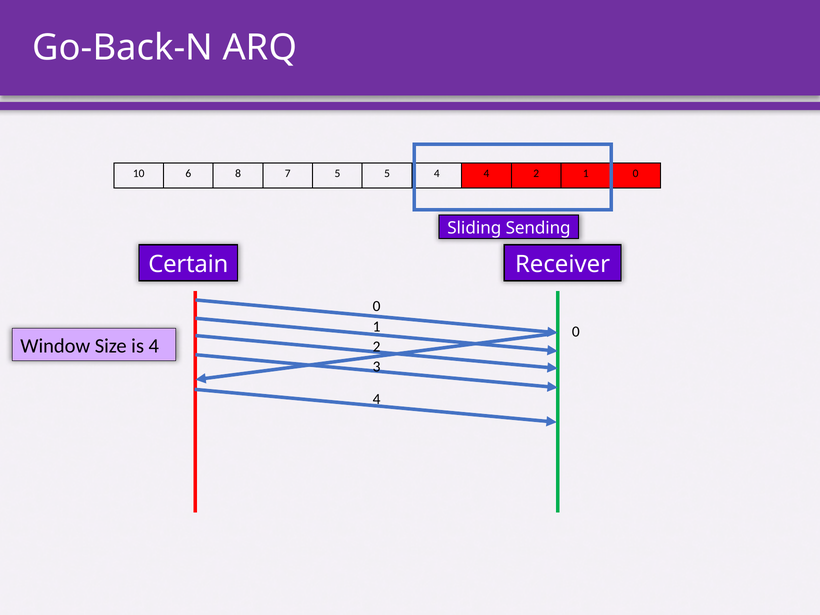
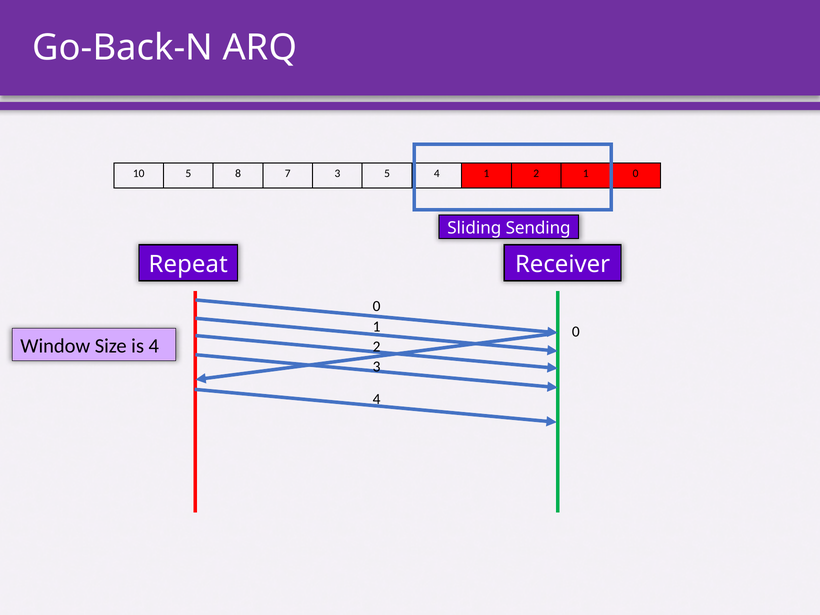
10 6: 6 -> 5 (188, 173)
7 5: 5 -> 3 (337, 173)
4 4: 4 -> 1 (486, 173)
Certain: Certain -> Repeat (188, 264)
